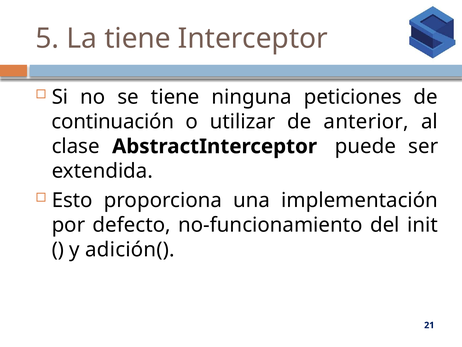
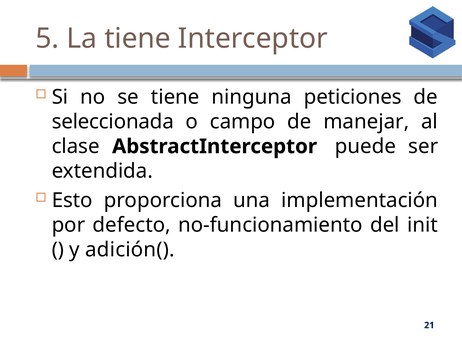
continuación: continuación -> seleccionada (113, 122)
utilizar: utilizar -> campo (243, 122)
anterior: anterior -> manejar (366, 122)
